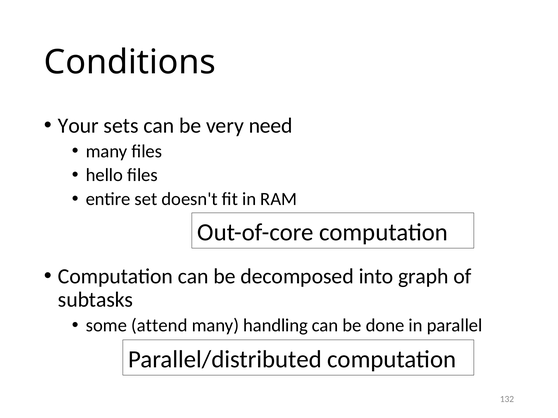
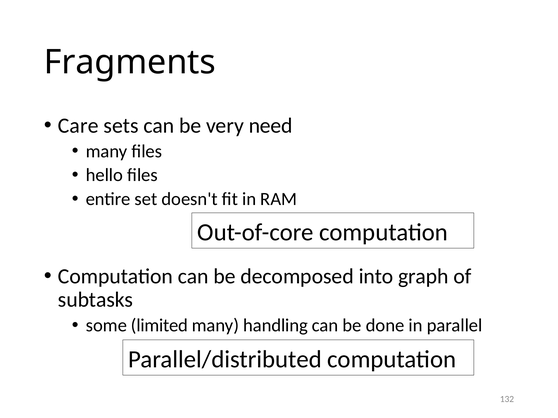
Conditions: Conditions -> Fragments (130, 62)
Your: Your -> Care (78, 126)
attend: attend -> limited (159, 326)
